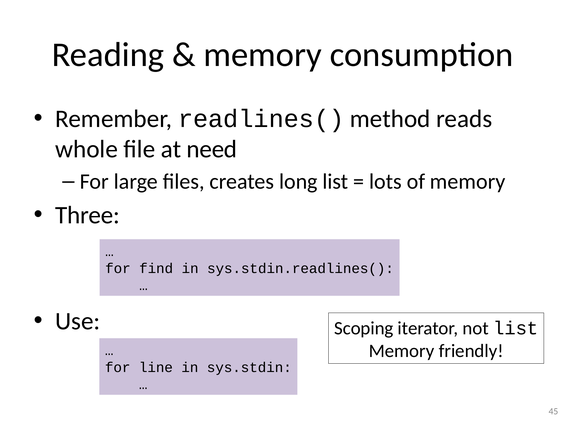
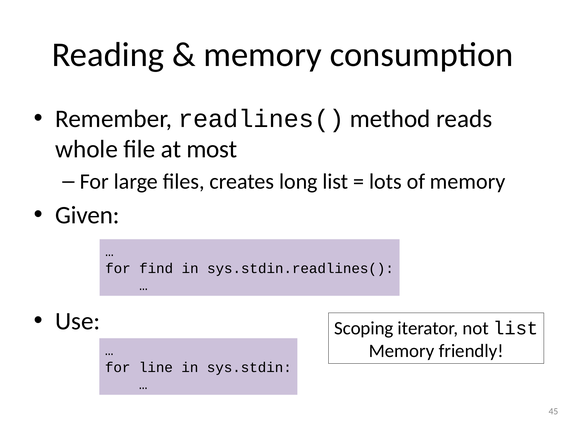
need: need -> most (212, 149)
Three: Three -> Given (87, 215)
